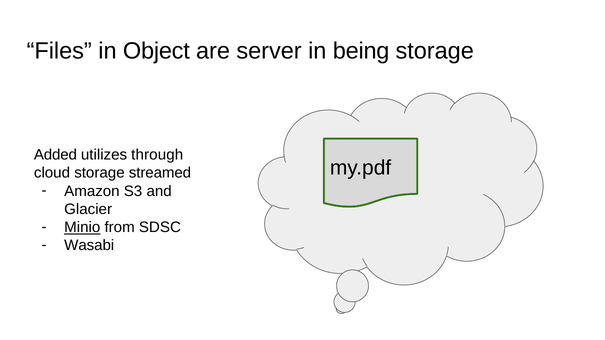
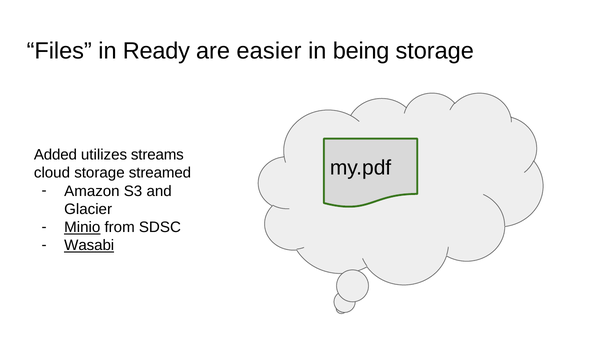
Object: Object -> Ready (156, 51)
server: server -> easier (269, 51)
through: through -> streams (157, 155)
Wasabi underline: none -> present (89, 246)
